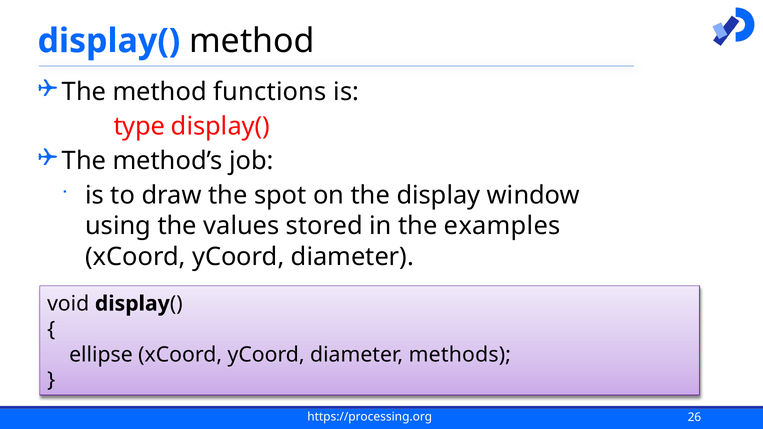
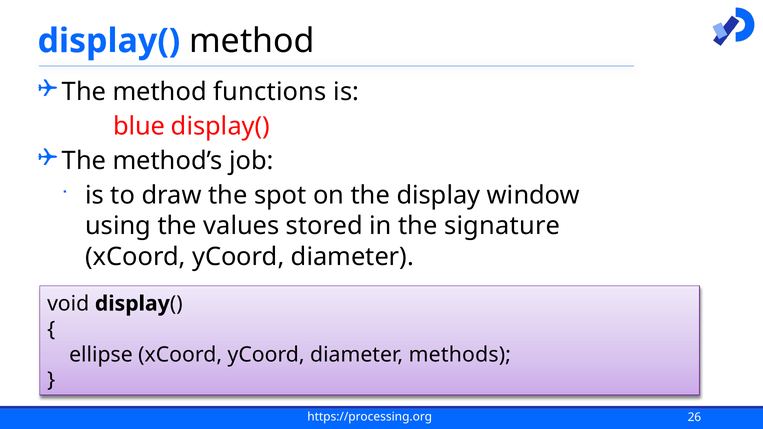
type: type -> blue (139, 127)
examples: examples -> signature (502, 226)
